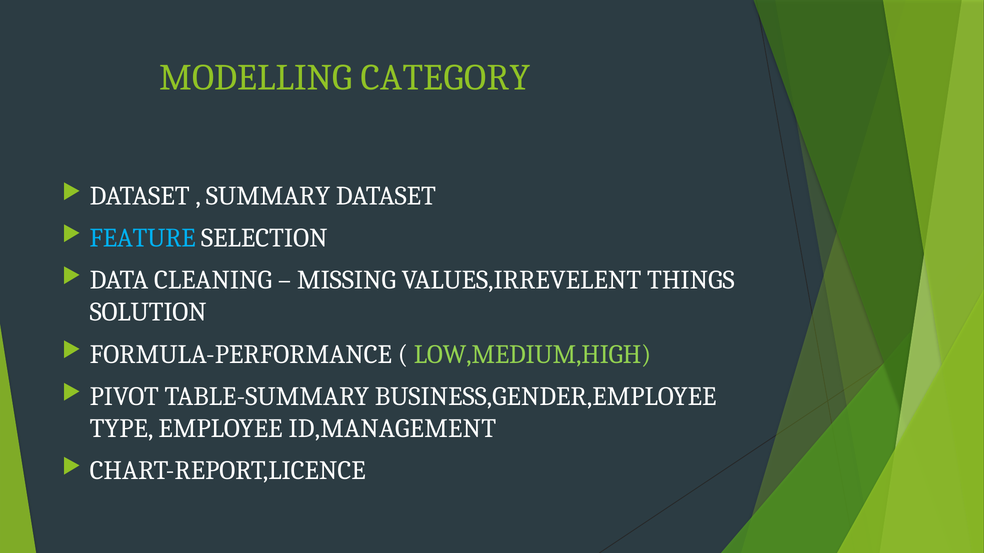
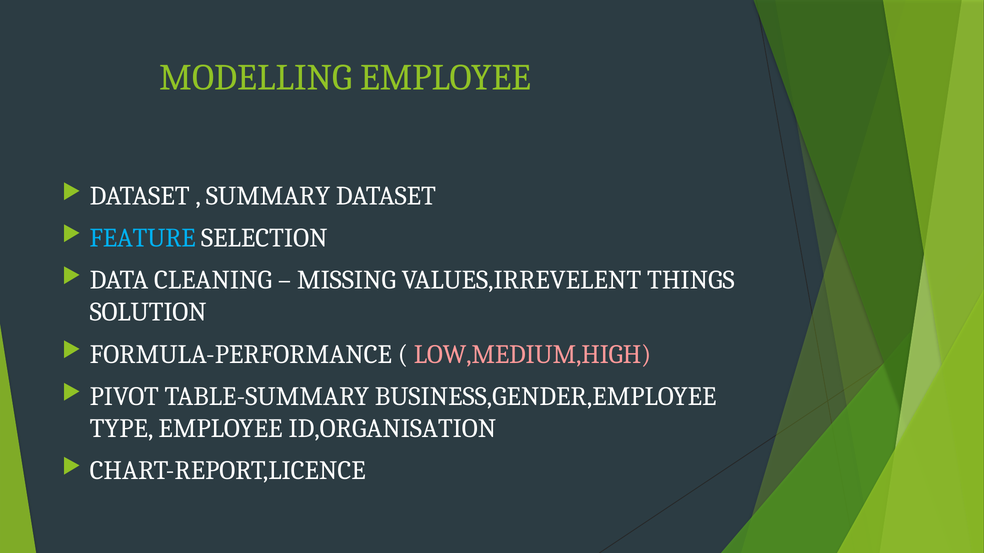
MODELLING CATEGORY: CATEGORY -> EMPLOYEE (446, 78)
LOW,MEDIUM,HIGH colour: light green -> pink (533, 355)
ID,MANAGEMENT: ID,MANAGEMENT -> ID,ORGANISATION (392, 429)
